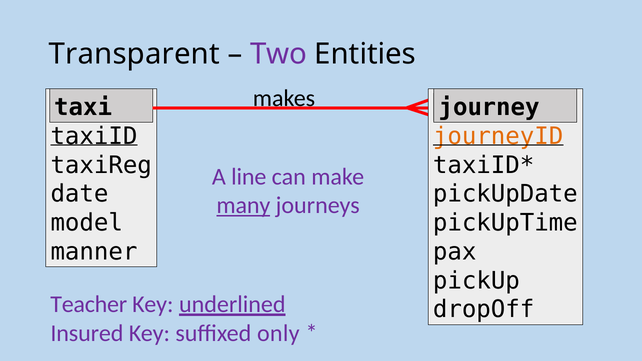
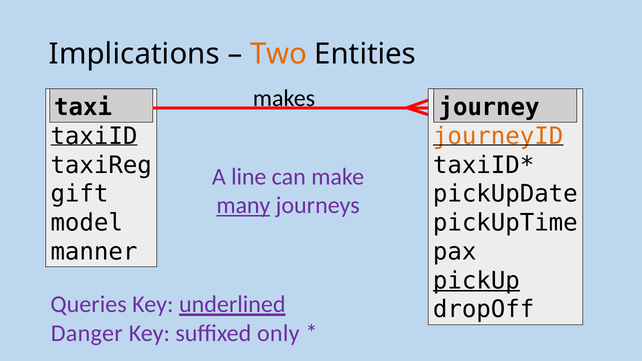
Transparent: Transparent -> Implications (134, 54)
Two colour: purple -> orange (278, 54)
date: date -> gift (79, 194)
pickUp underline: none -> present (476, 281)
Teacher: Teacher -> Queries (89, 304)
Insured: Insured -> Danger (87, 333)
